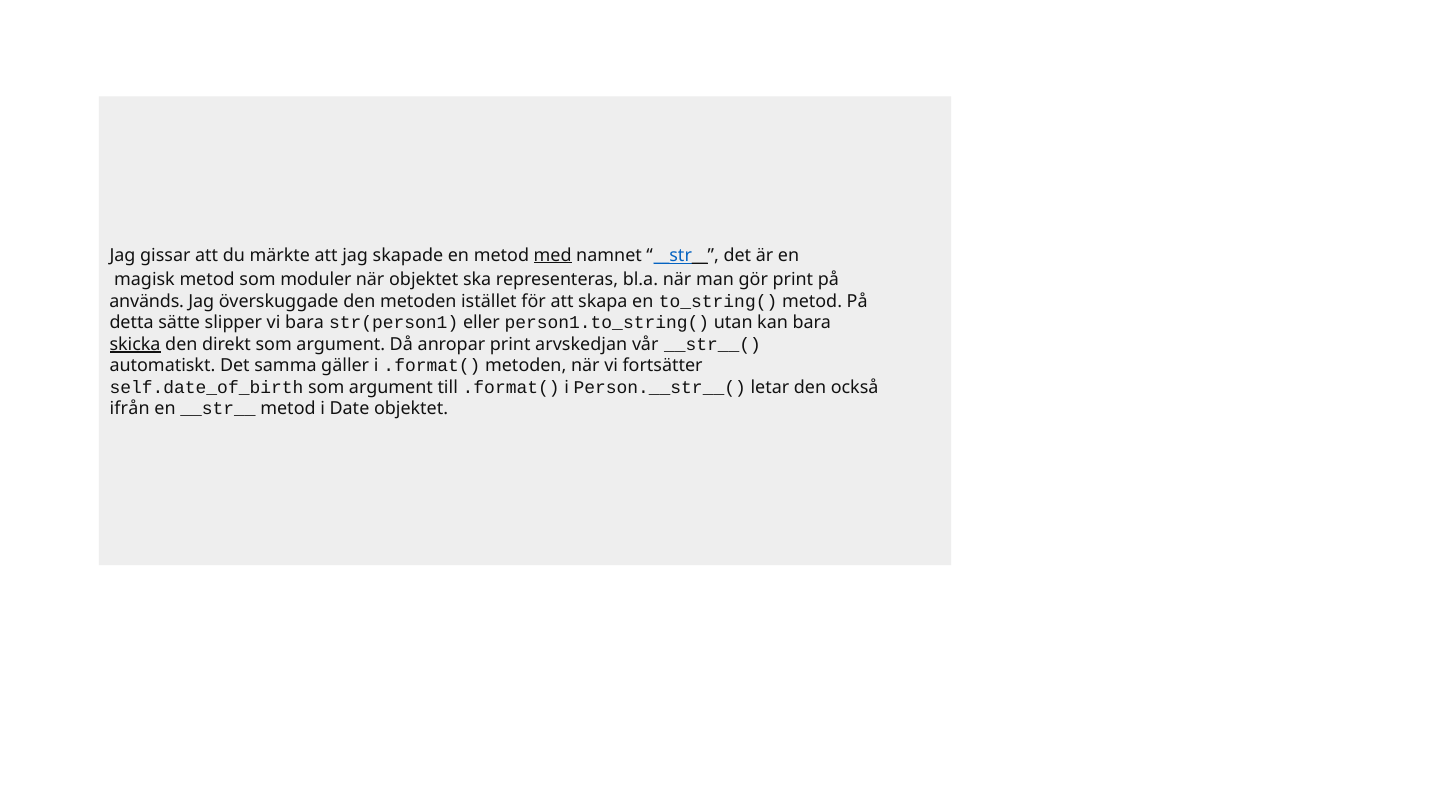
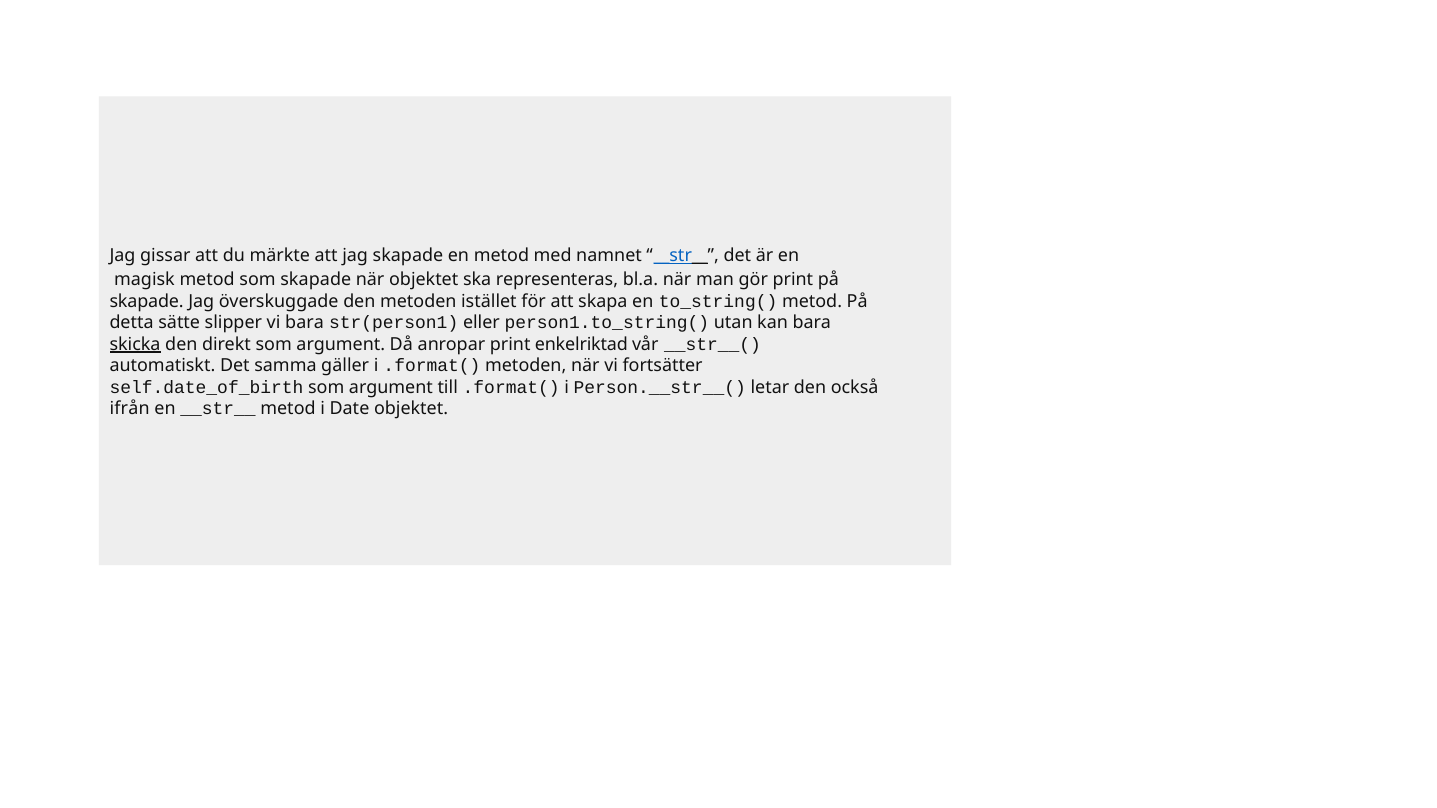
med underline: present -> none (553, 255)
som moduler: moduler -> skapade (316, 280)
används: används -> skapade (147, 301)
arvskedjan: arvskedjan -> enkelriktad (581, 344)
